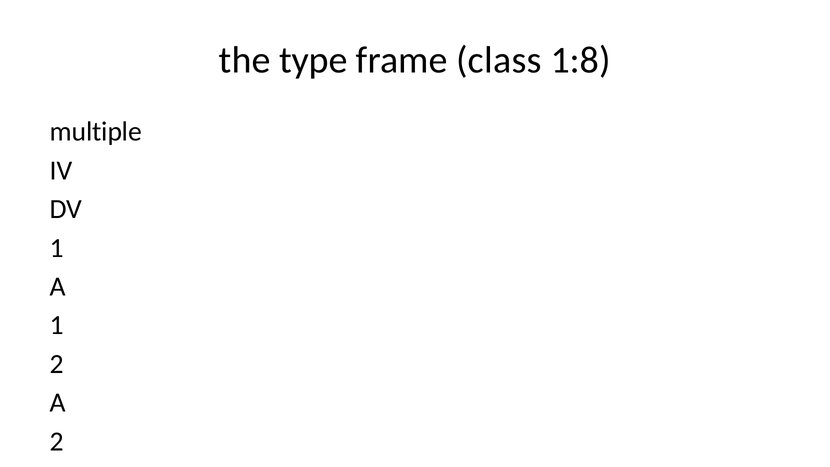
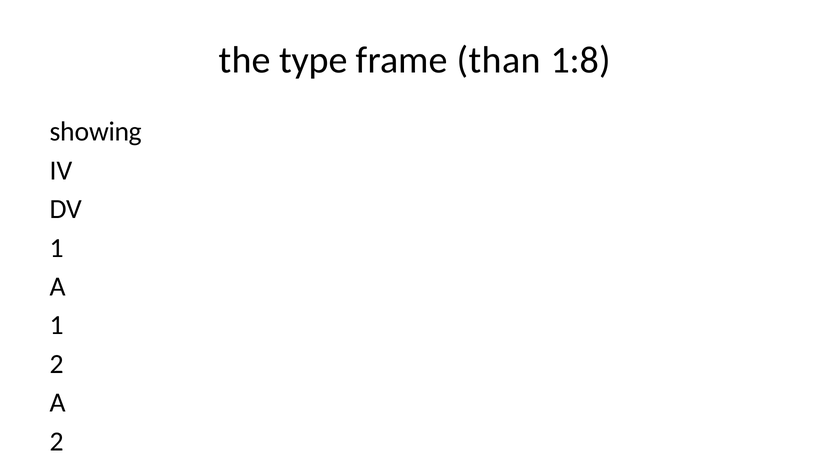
class: class -> than (499, 60)
multiple: multiple -> showing (96, 132)
